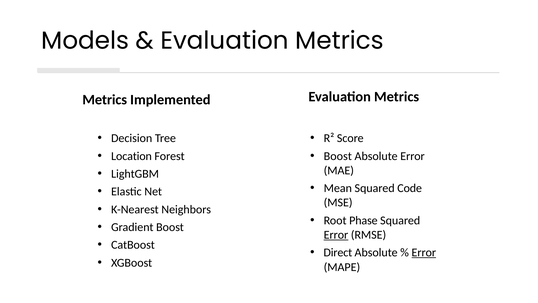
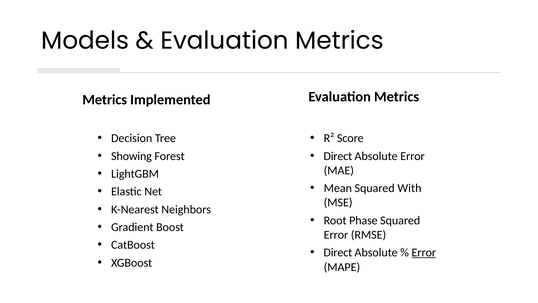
Location: Location -> Showing (131, 156)
Boost: Boost -> Direct (338, 156)
Code: Code -> With (409, 188)
Error underline: present -> none (336, 235)
